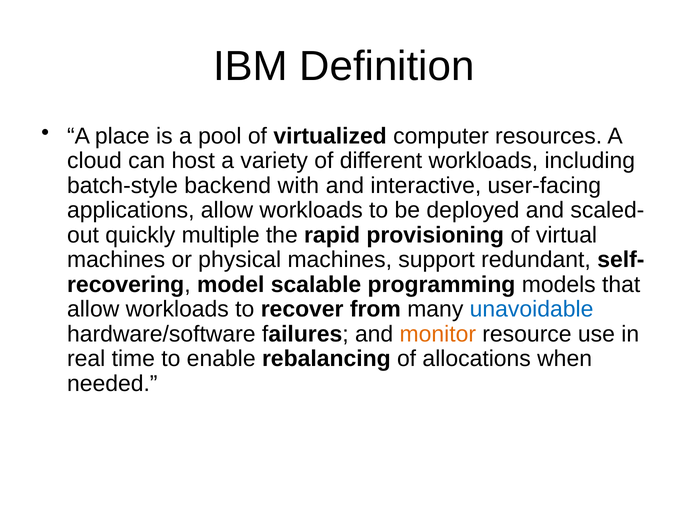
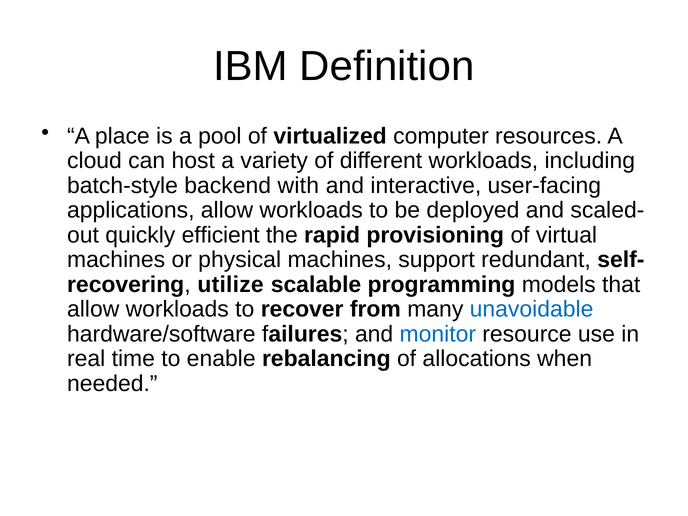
multiple: multiple -> efficient (221, 235)
model: model -> utilize (231, 285)
monitor colour: orange -> blue (438, 334)
